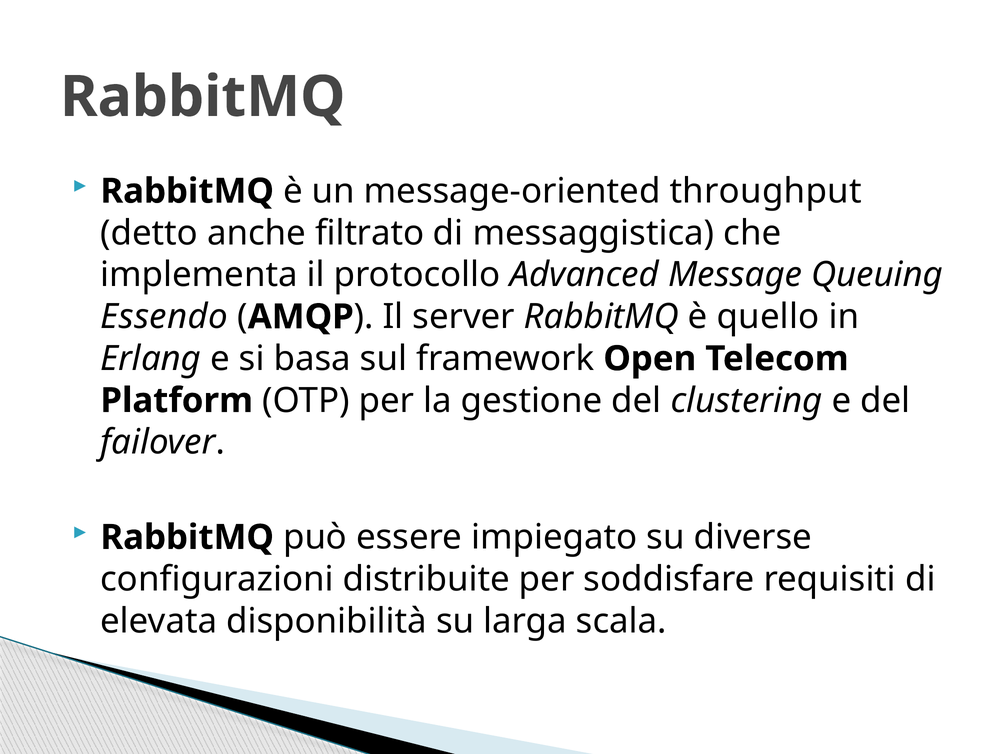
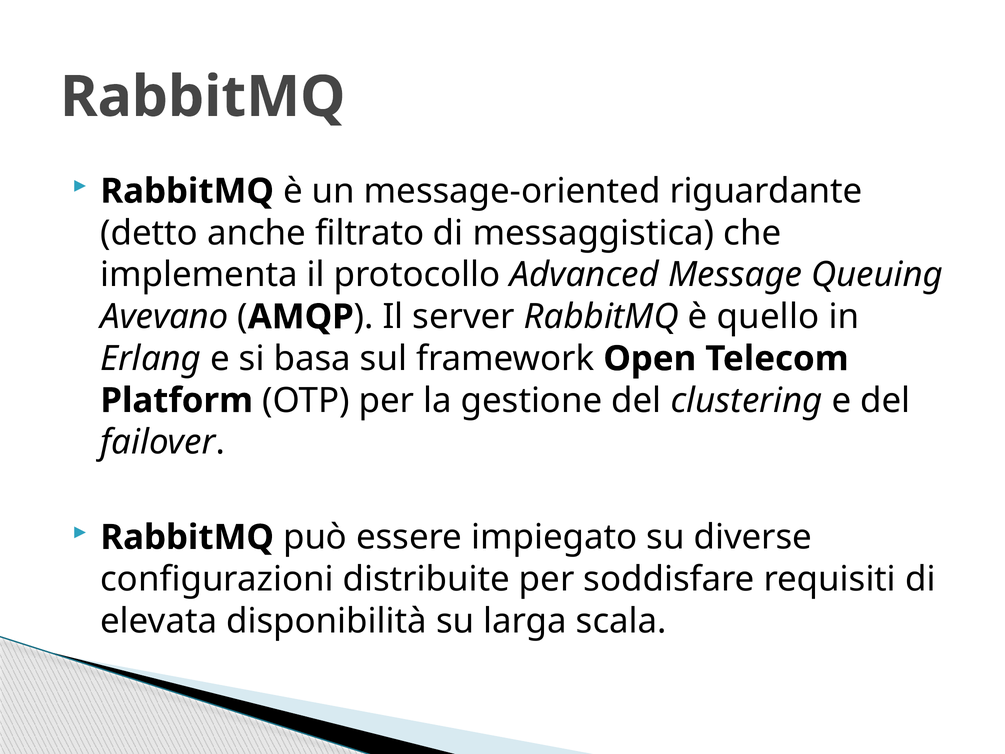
throughput: throughput -> riguardante (766, 191)
Essendo: Essendo -> Avevano (164, 317)
